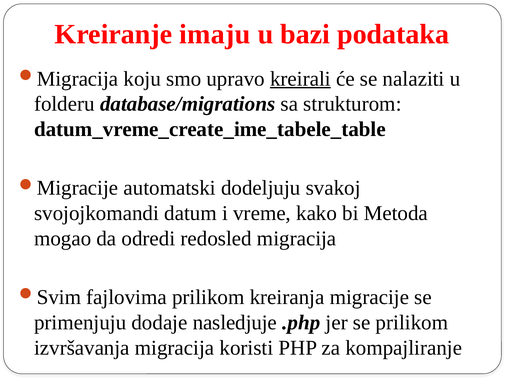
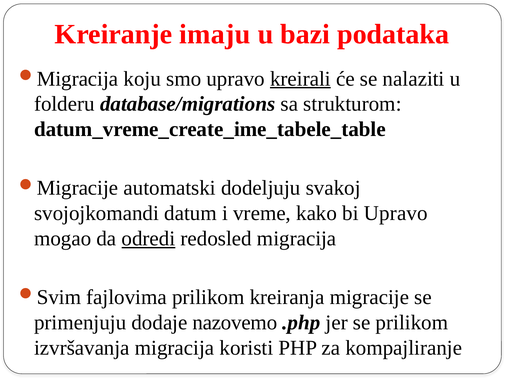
bi Metoda: Metoda -> Upravo (396, 213)
odredi underline: none -> present (148, 238)
nasledjuje: nasledjuje -> nazovemo (235, 322)
